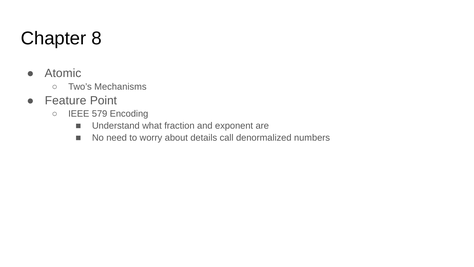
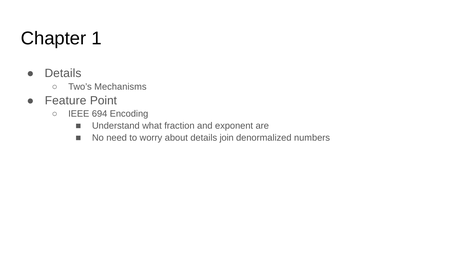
8: 8 -> 1 (97, 38)
Atomic: Atomic -> Details (63, 73)
579: 579 -> 694 (100, 114)
call: call -> join (227, 138)
